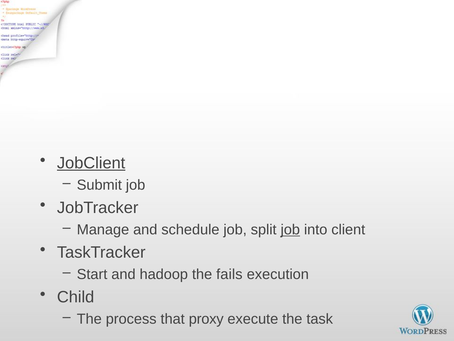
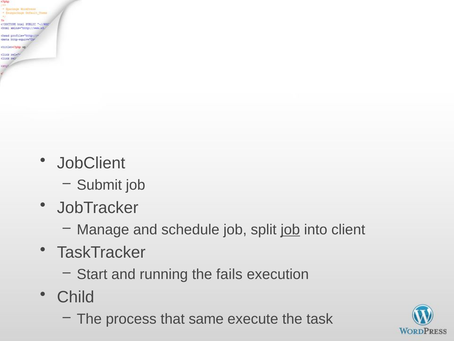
JobClient underline: present -> none (91, 163)
hadoop: hadoop -> running (164, 274)
proxy: proxy -> same (206, 319)
